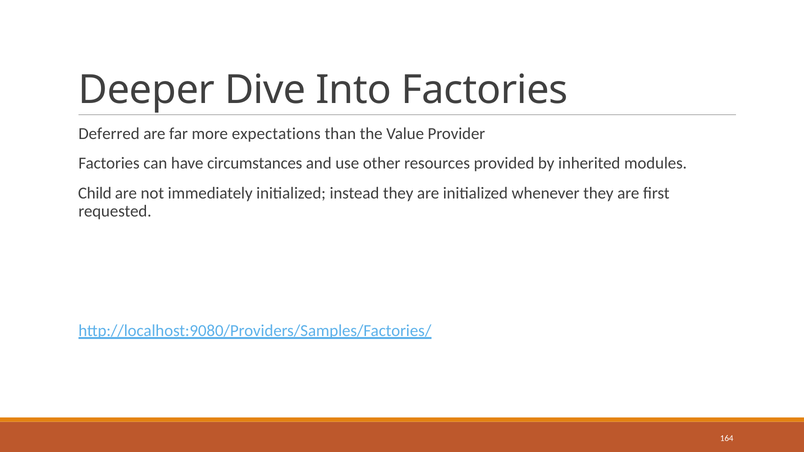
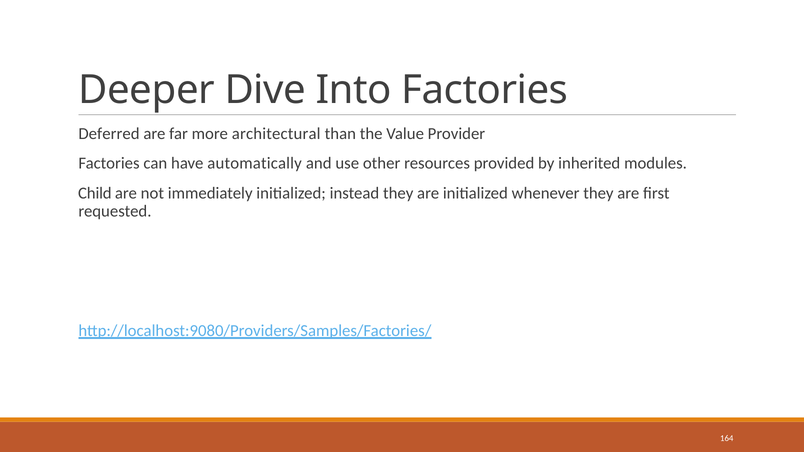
expectations: expectations -> architectural (276, 134)
circumstances: circumstances -> automatically (255, 163)
